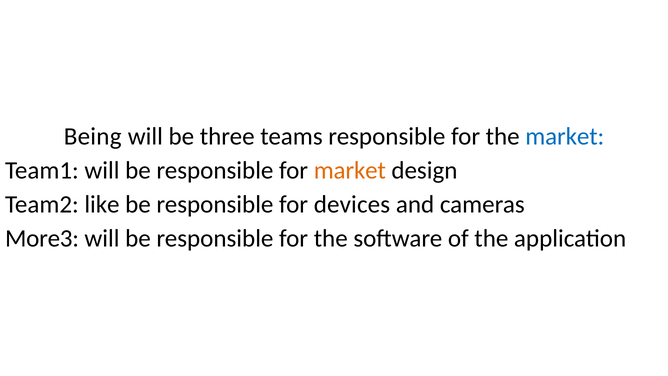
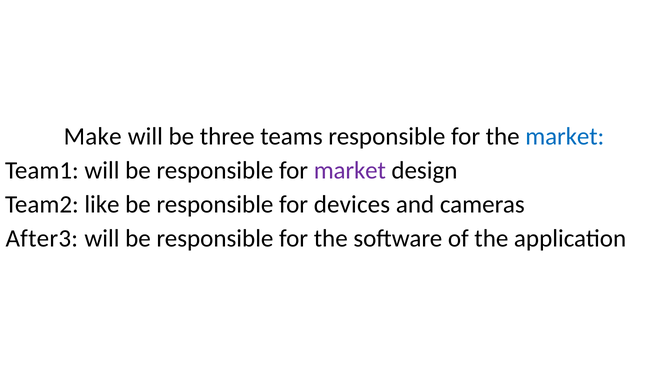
Being: Being -> Make (93, 136)
market colour: orange -> purple (350, 170)
More3: More3 -> After3 (42, 238)
